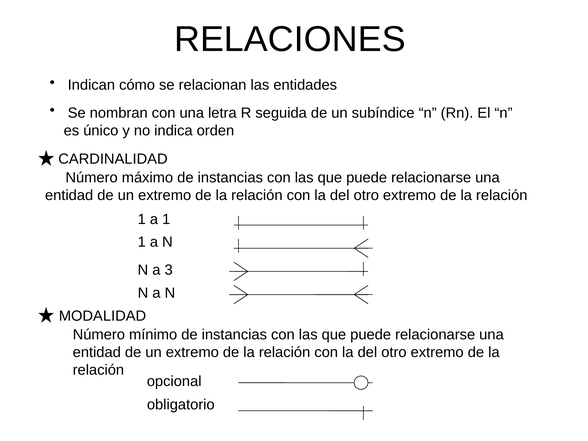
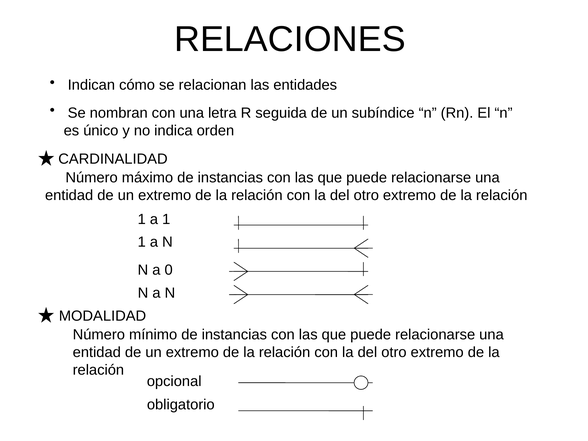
3: 3 -> 0 (169, 270)
